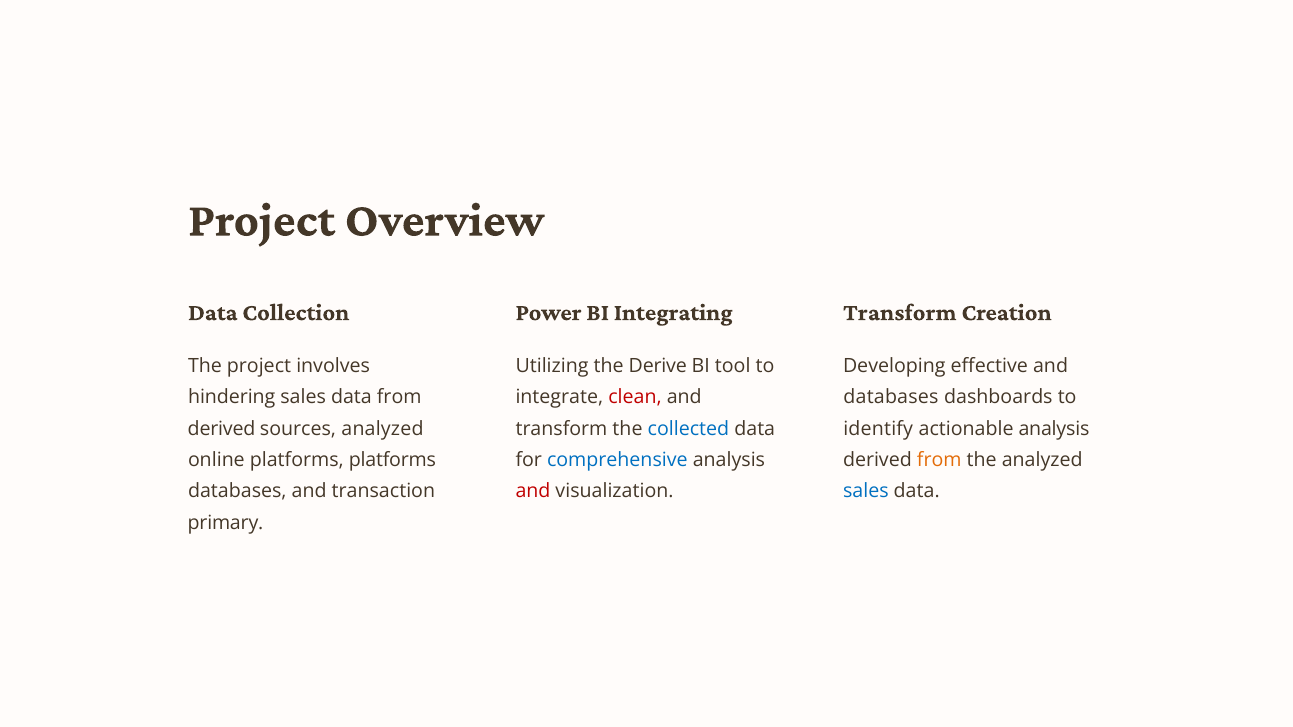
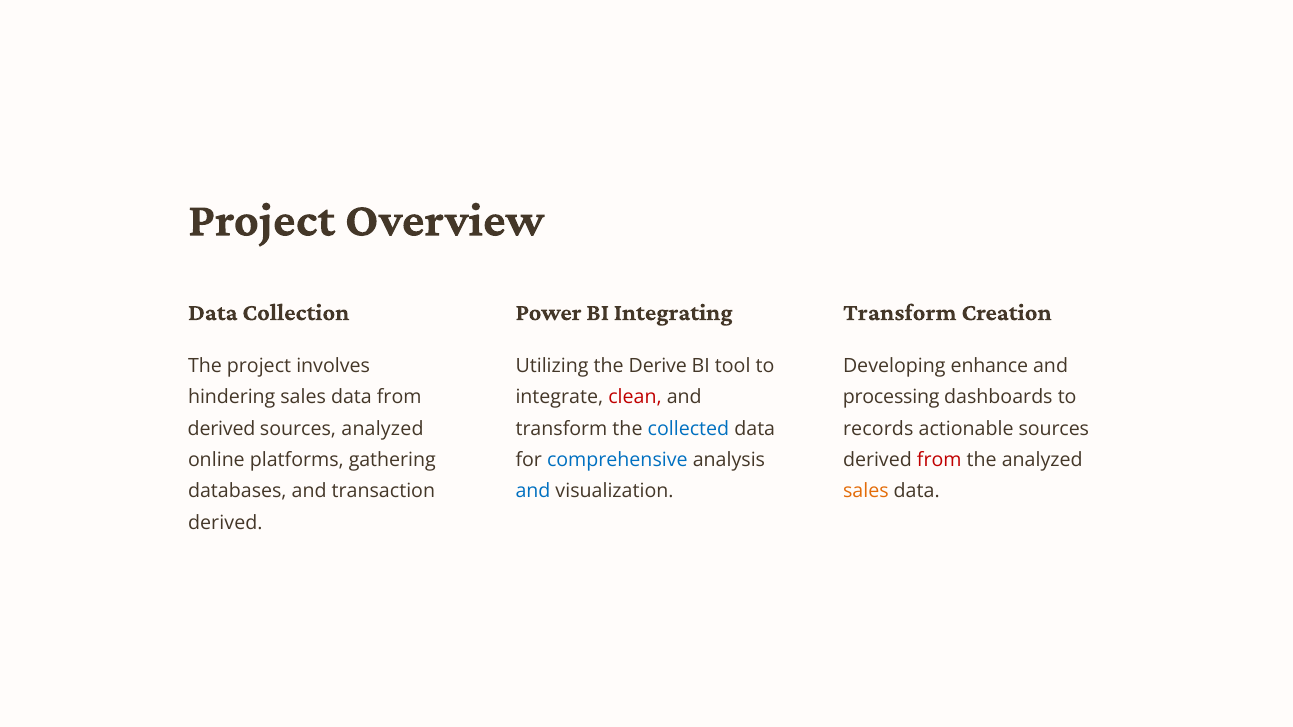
effective: effective -> enhance (989, 366)
databases: databases -> processing (891, 397)
identify: identify -> records (878, 429)
actionable analysis: analysis -> sources (1054, 429)
platforms platforms: platforms -> gathering (392, 460)
from colour: orange -> red (939, 460)
and colour: red -> blue (533, 492)
sales colour: blue -> orange (866, 492)
primary: primary -> derived (225, 523)
